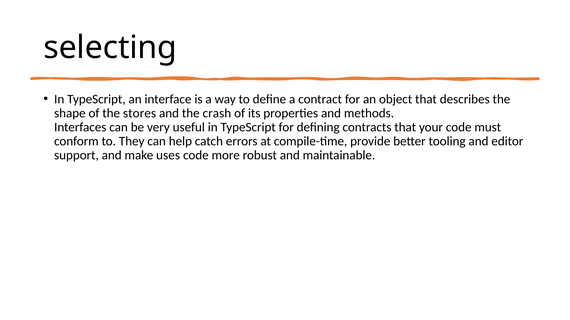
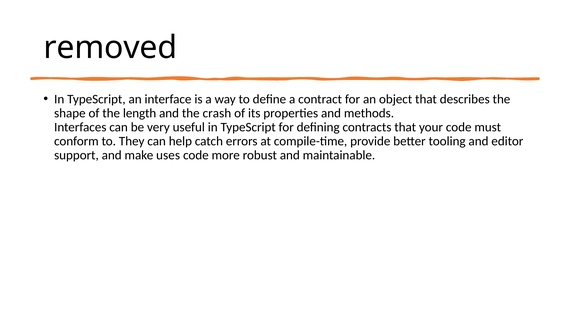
selecting: selecting -> removed (110, 48)
stores: stores -> length (140, 113)
